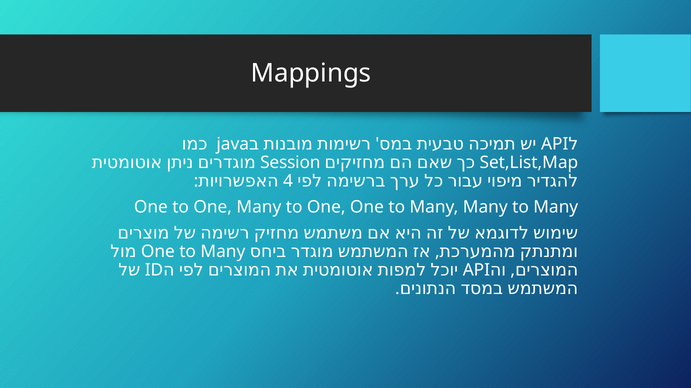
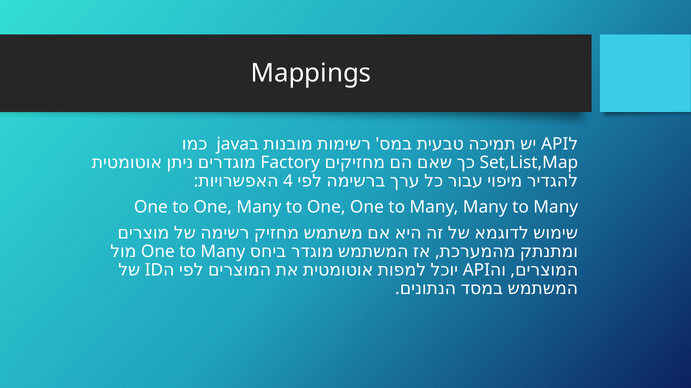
Session: Session -> Factory (290, 163)
